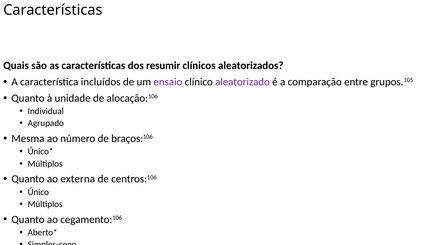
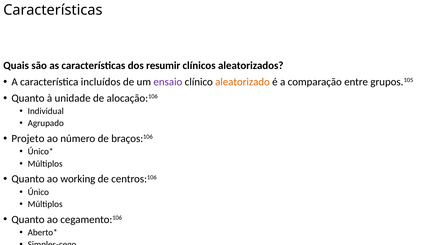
aleatorizado colour: purple -> orange (242, 82)
Mesma: Mesma -> Projeto (28, 138)
externa: externa -> working (78, 179)
